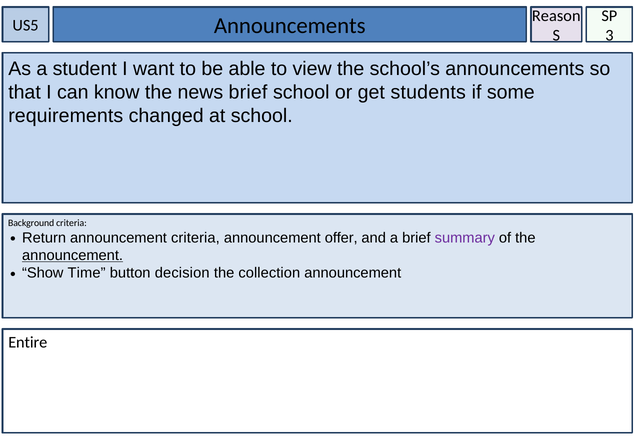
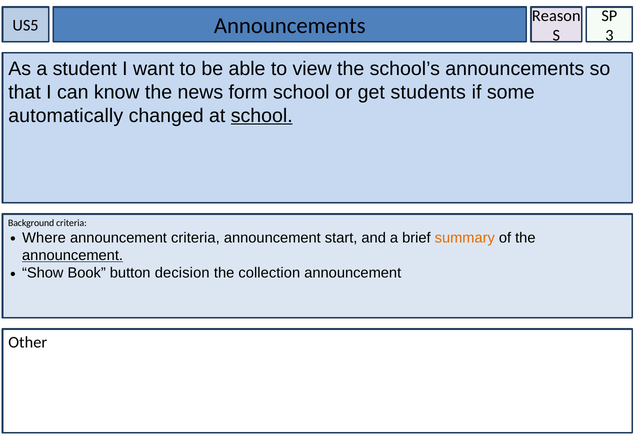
brief: brief -> form (248, 92)
requirements: requirements -> automatically (66, 116)
school underline: none -> present (262, 116)
Return: Return -> Where (44, 238)
offer: offer -> start (341, 238)
summary colour: purple -> orange (465, 238)
Time: Time -> Book (87, 273)
Entire: Entire -> Other (28, 342)
